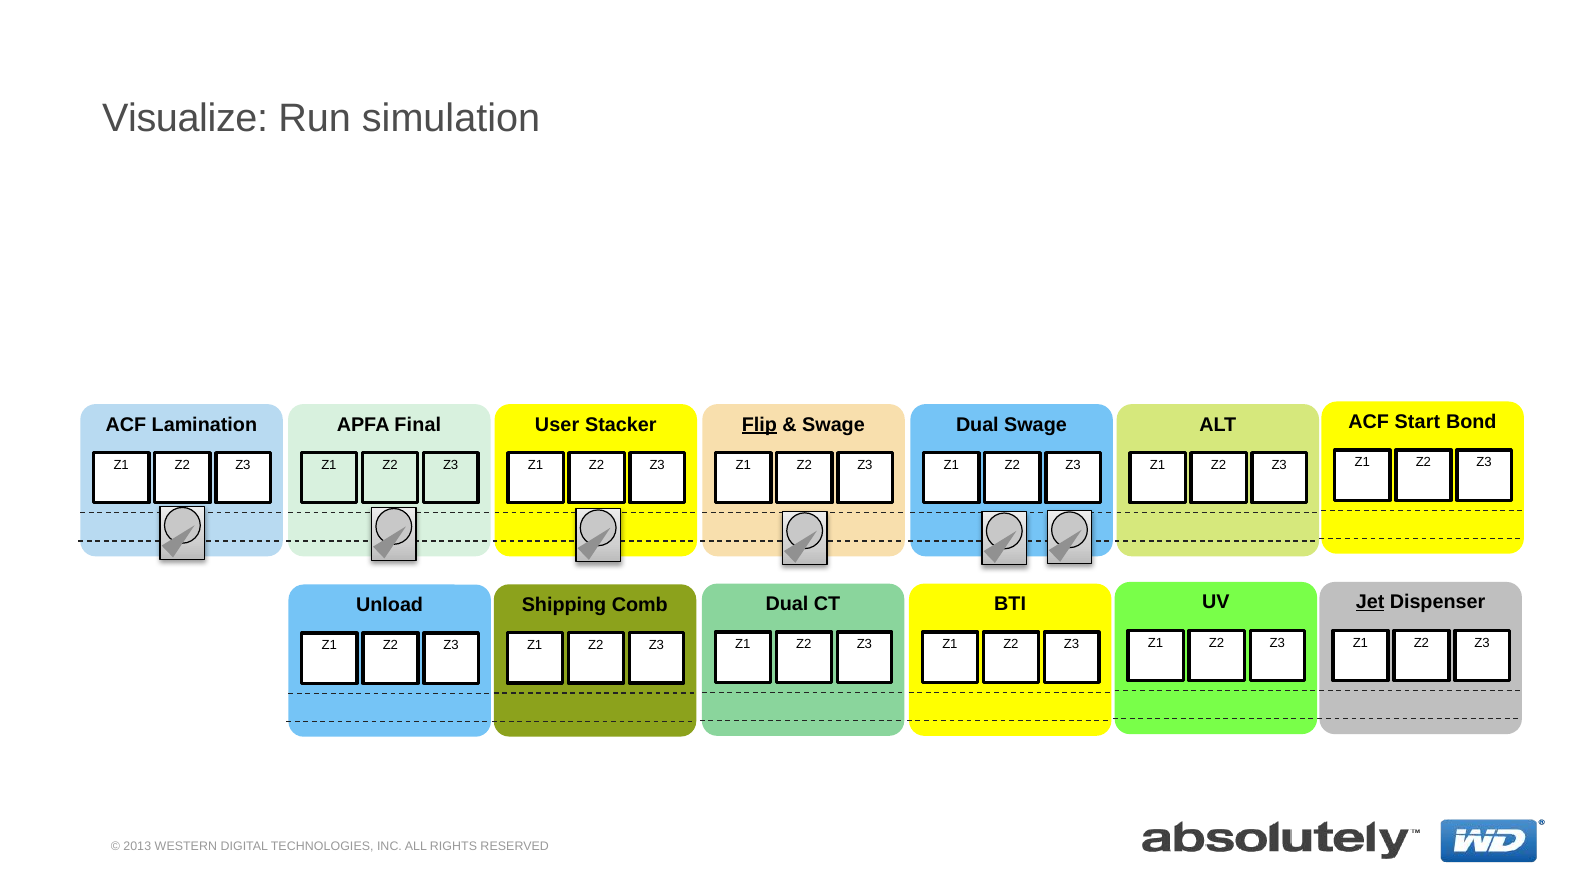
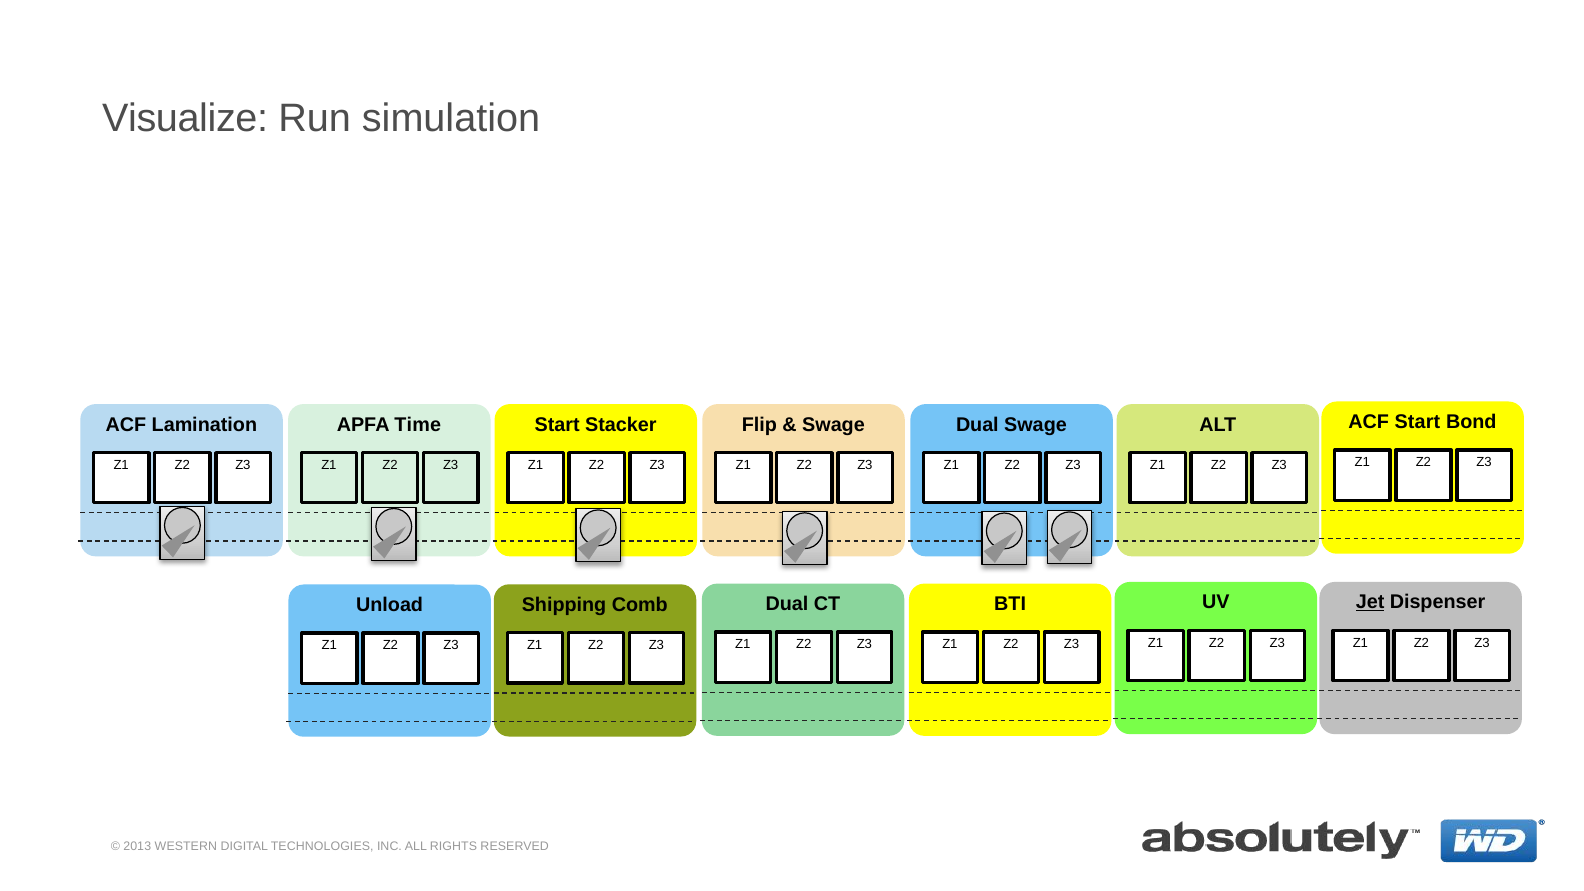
Final: Final -> Time (418, 425)
User: User -> Start (557, 425)
Flip underline: present -> none (759, 425)
